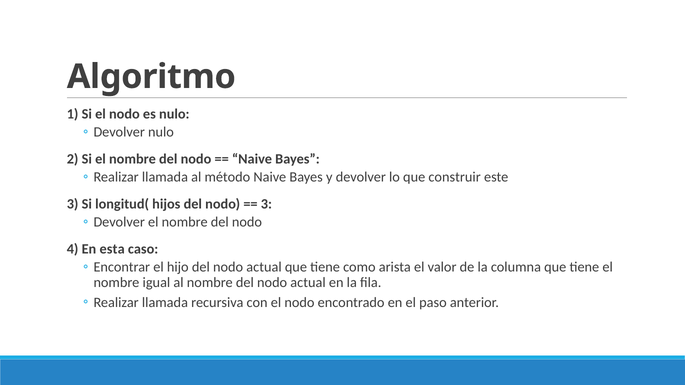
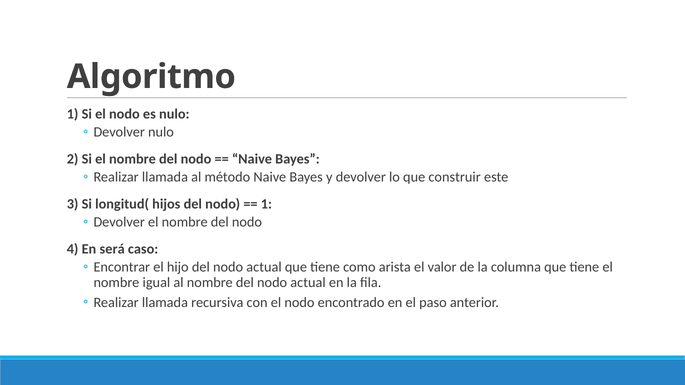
3: 3 -> 1 (266, 204)
esta: esta -> será (112, 249)
